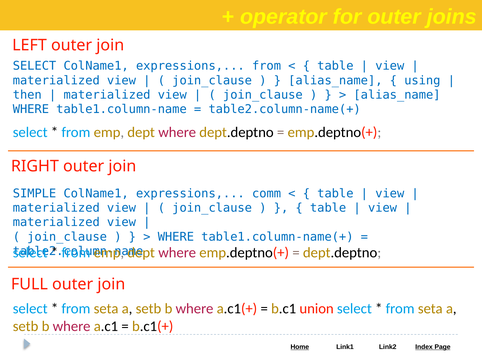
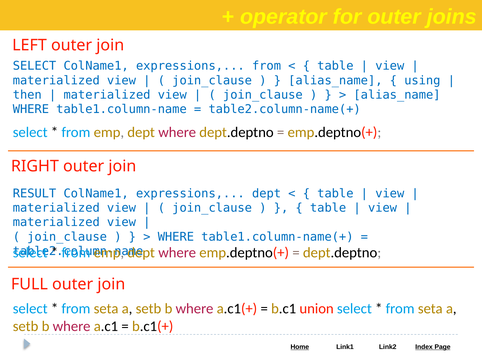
SIMPLE: SIMPLE -> RESULT (35, 194)
expressions comm: comm -> dept (267, 194)
